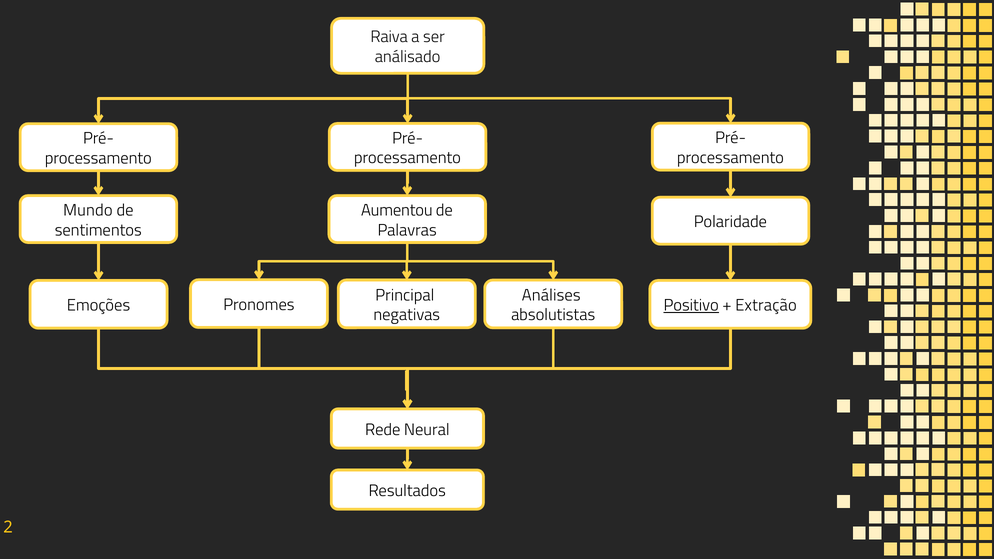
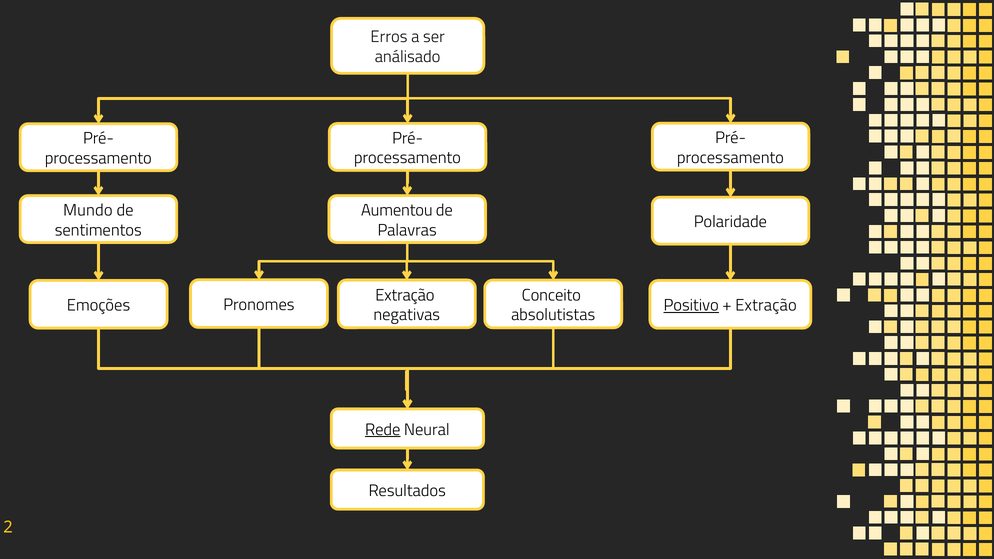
Raiva: Raiva -> Erros (389, 37)
Principal: Principal -> Extração (405, 295)
Análises: Análises -> Conceito (551, 295)
Rede underline: none -> present (383, 430)
